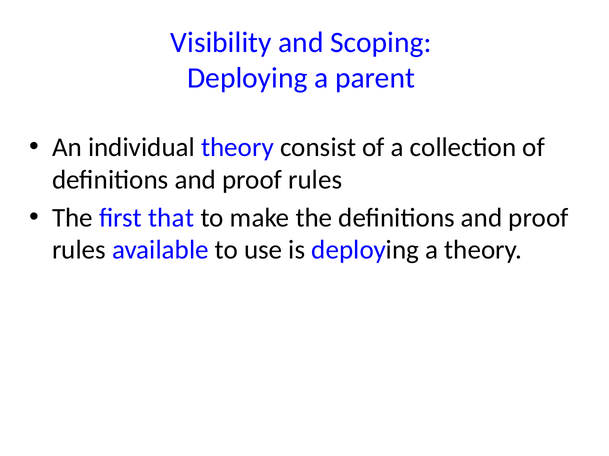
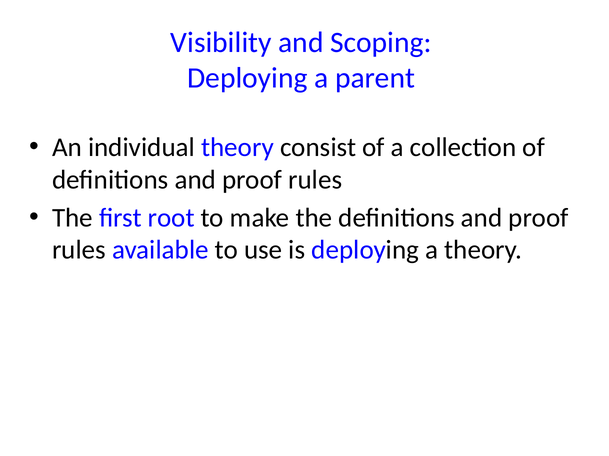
that: that -> root (171, 218)
